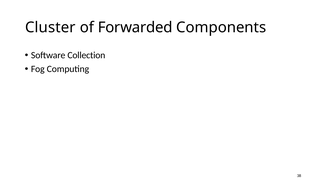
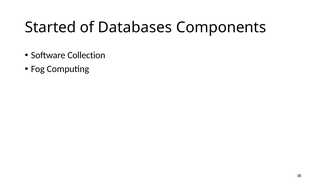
Cluster: Cluster -> Started (50, 27)
Forwarded: Forwarded -> Databases (135, 27)
